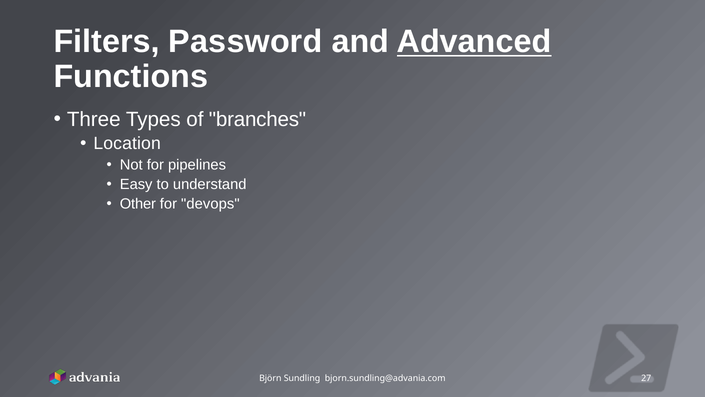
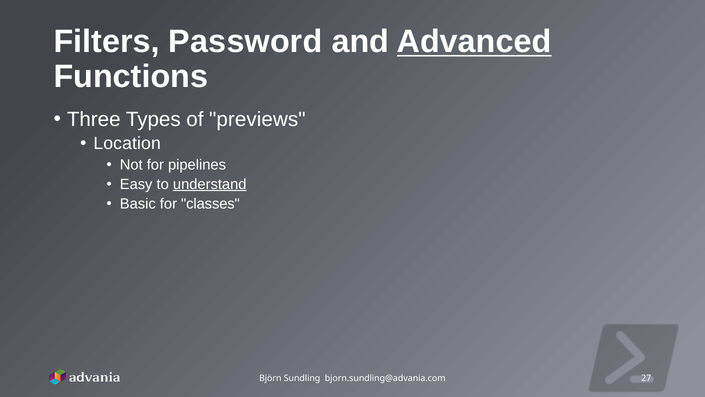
branches: branches -> previews (257, 119)
understand underline: none -> present (210, 184)
Other: Other -> Basic (138, 204)
devops: devops -> classes (210, 204)
